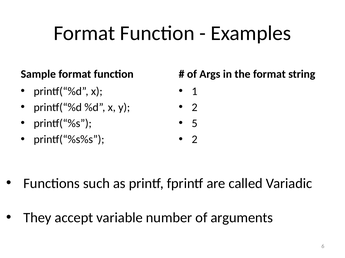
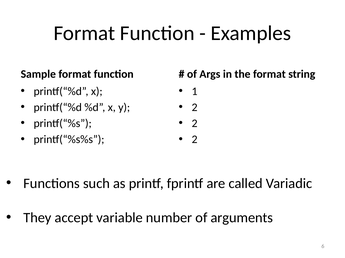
5: 5 -> 2 (195, 124)
